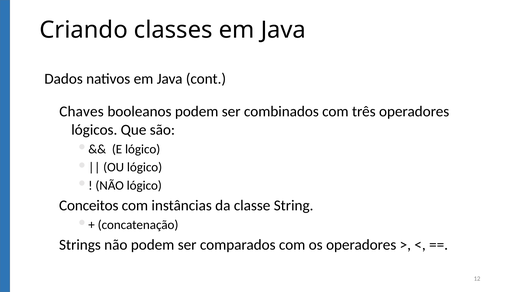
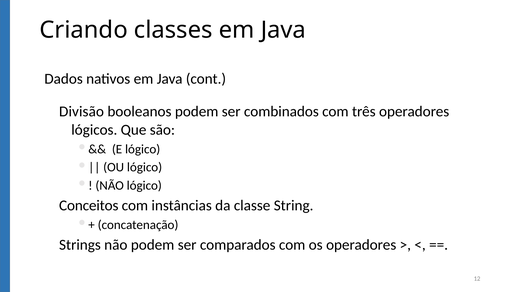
Chaves: Chaves -> Divisão (82, 112)
